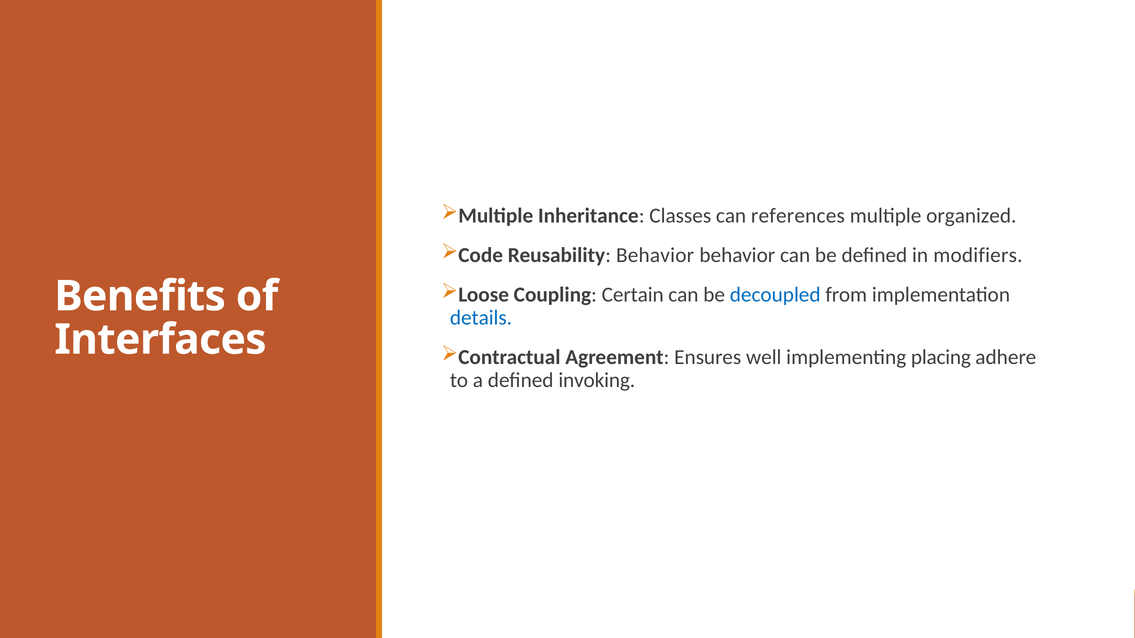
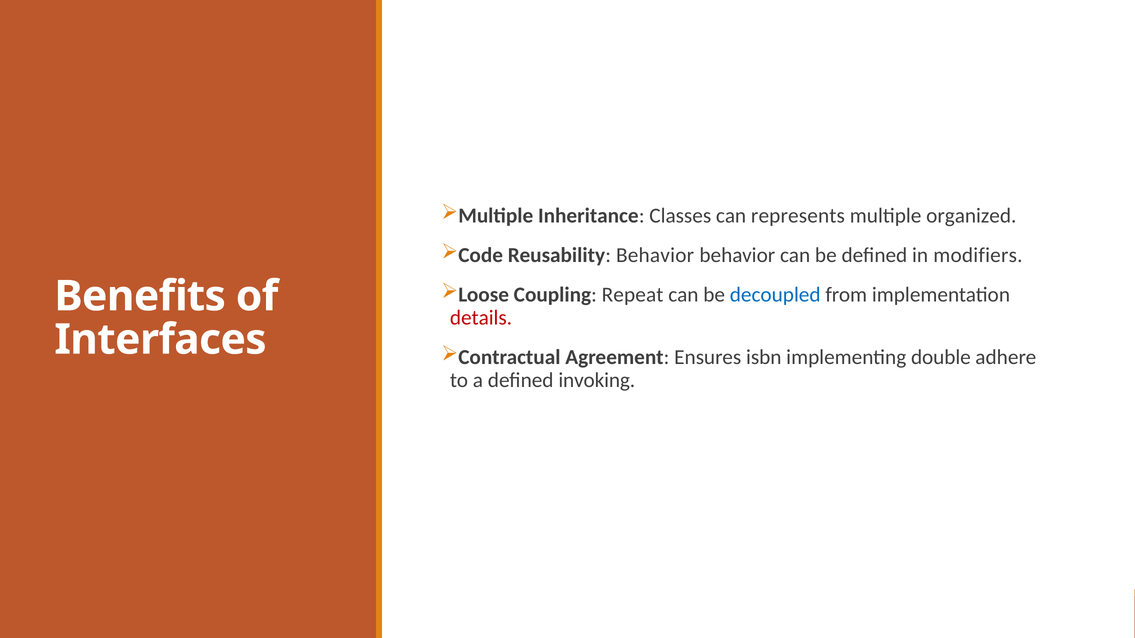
references: references -> represents (798, 216)
Certain: Certain -> Repeat (633, 295)
details colour: blue -> red (481, 318)
well: well -> isbn (764, 357)
placing: placing -> double (941, 357)
